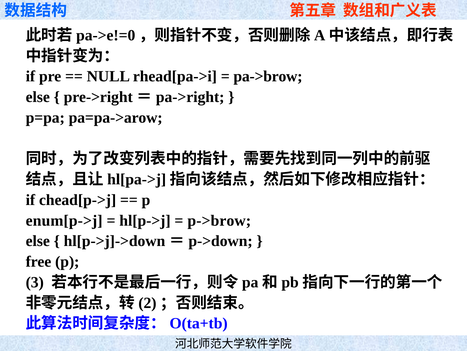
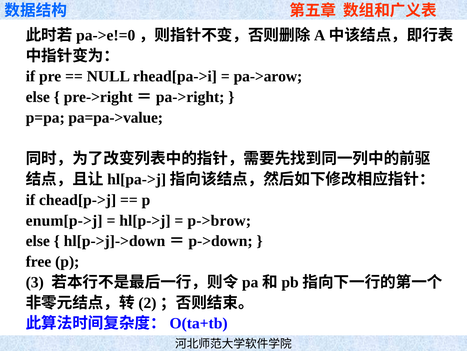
pa->brow: pa->brow -> pa->arow (268, 76)
pa=pa->arow: pa=pa->arow -> pa=pa->value (116, 117)
